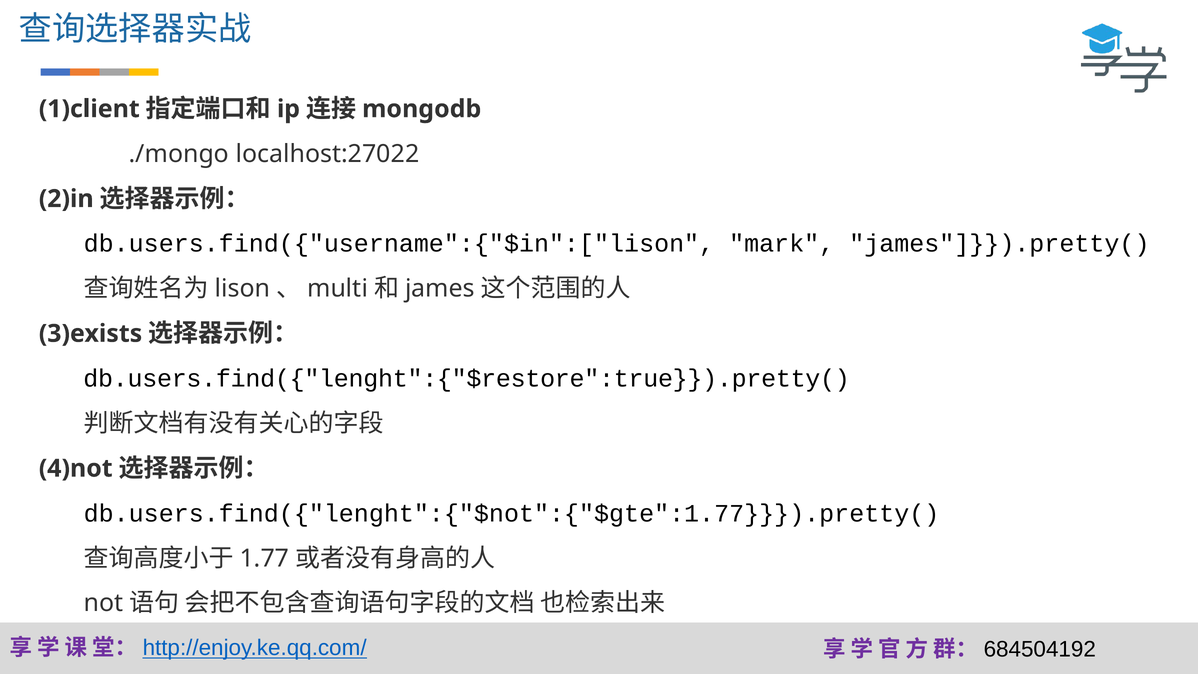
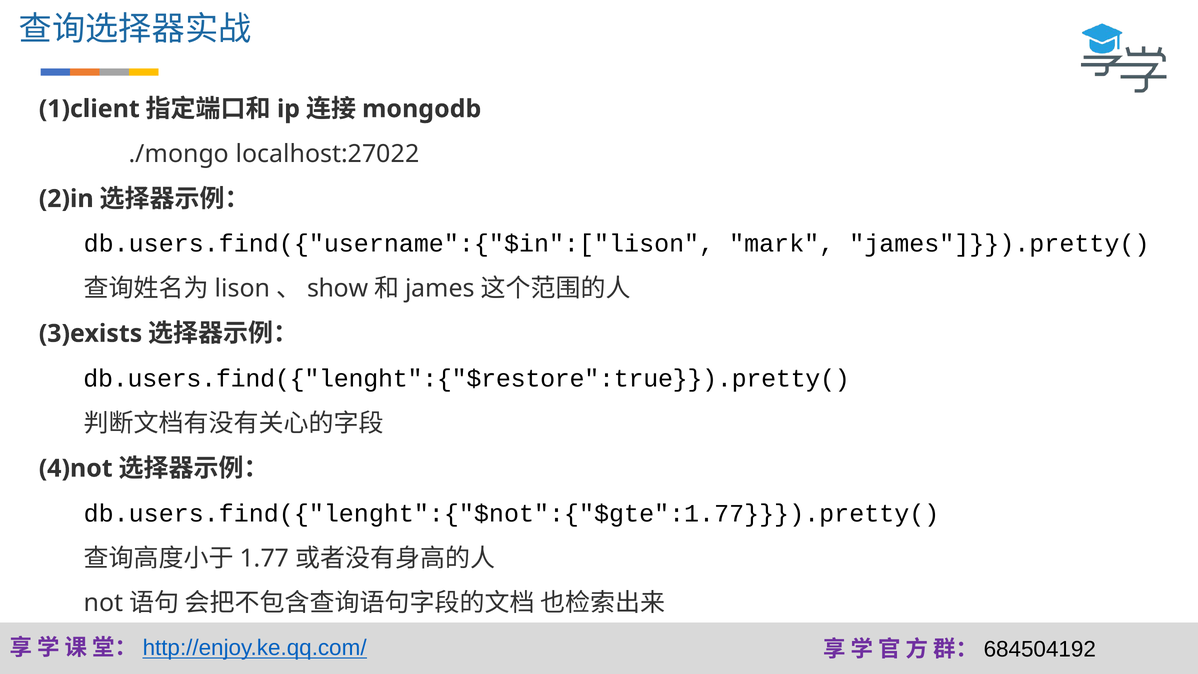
multi: multi -> show (338, 289)
